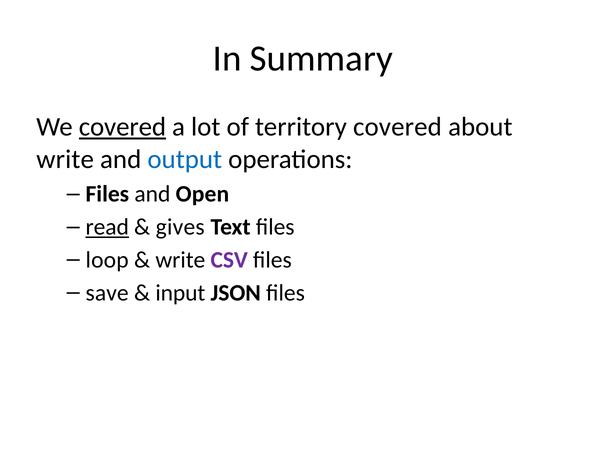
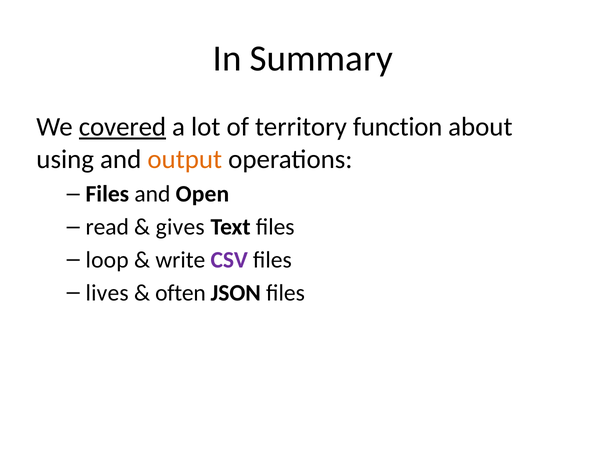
territory covered: covered -> function (398, 127)
write: write -> using (65, 159)
output colour: blue -> orange (185, 159)
read underline: present -> none (107, 227)
save: save -> lives (107, 293)
input: input -> often (180, 293)
